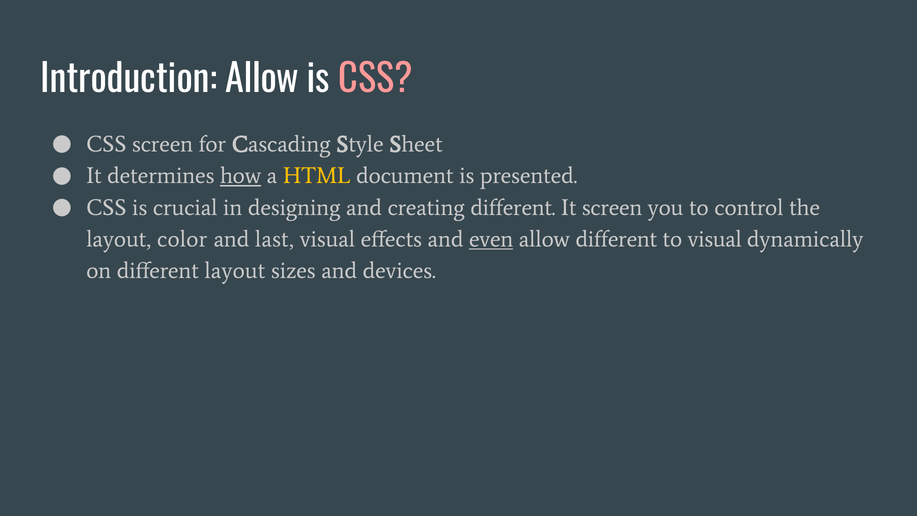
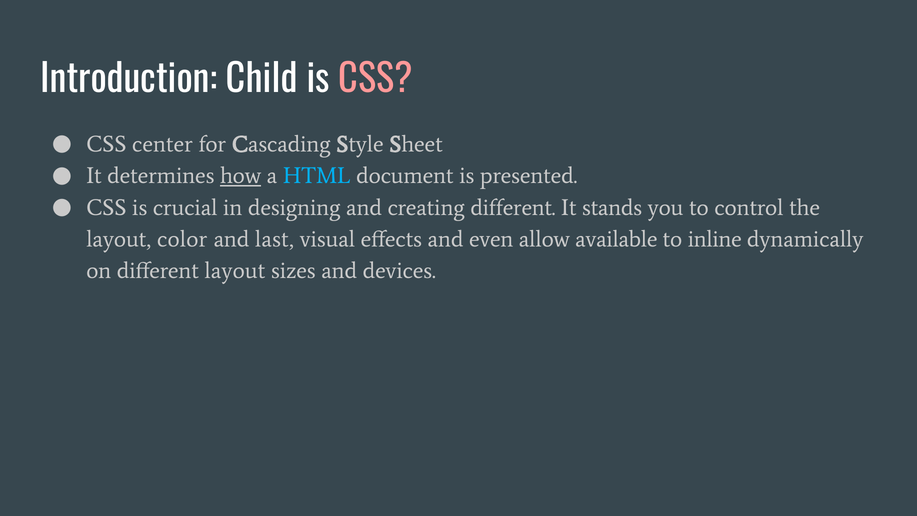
Introduction Allow: Allow -> Child (262, 79)
CSS screen: screen -> center (162, 144)
HTML colour: yellow -> light blue (317, 176)
It screen: screen -> stands (612, 207)
even underline: present -> none (491, 239)
allow different: different -> available (616, 239)
to visual: visual -> inline (715, 239)
